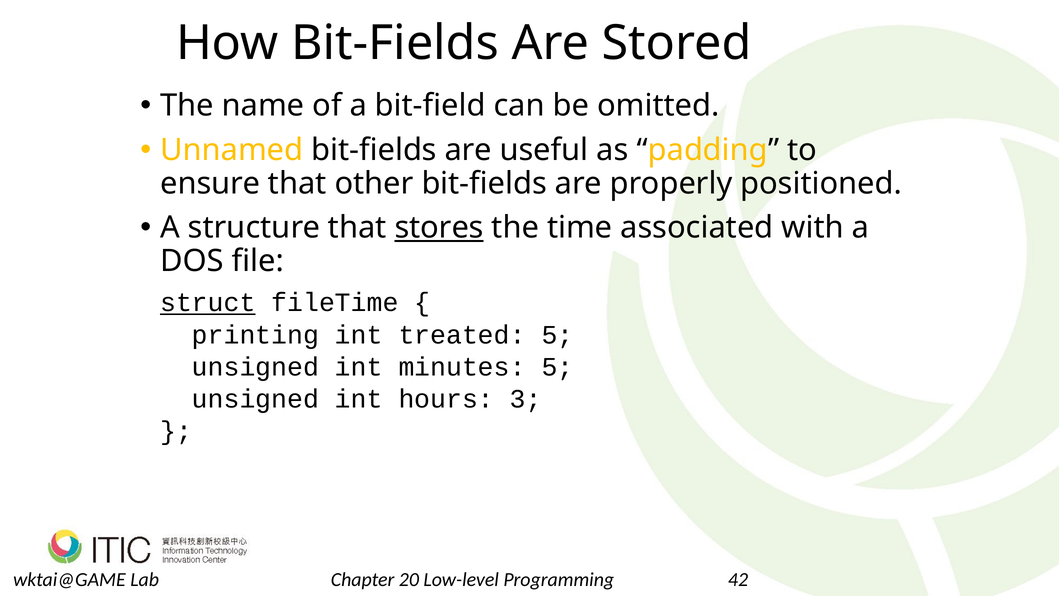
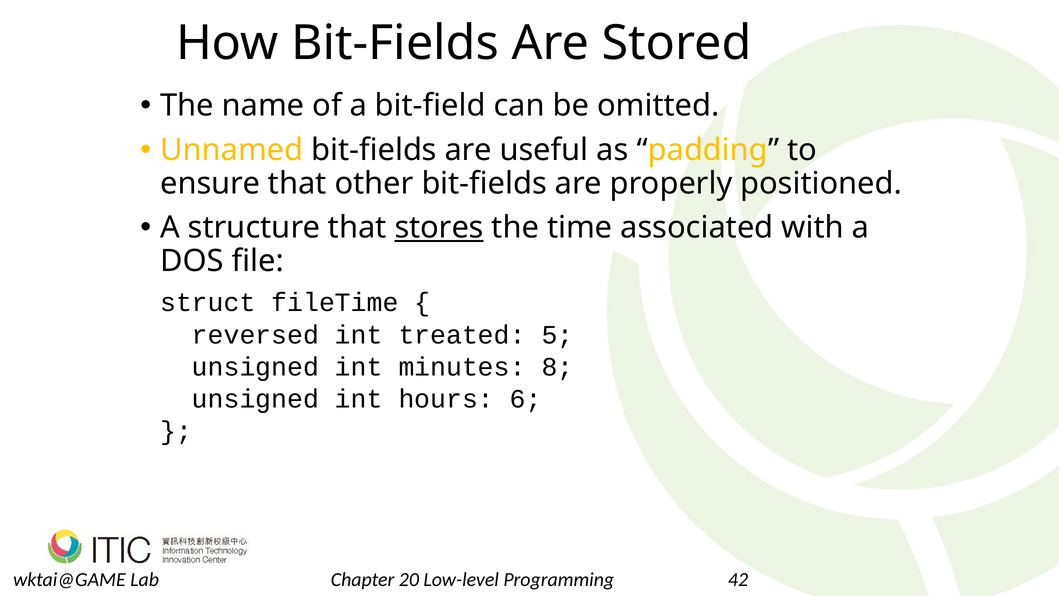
struct underline: present -> none (208, 303)
printing: printing -> reversed (255, 335)
minutes 5: 5 -> 8 (557, 367)
3: 3 -> 6 (526, 399)
